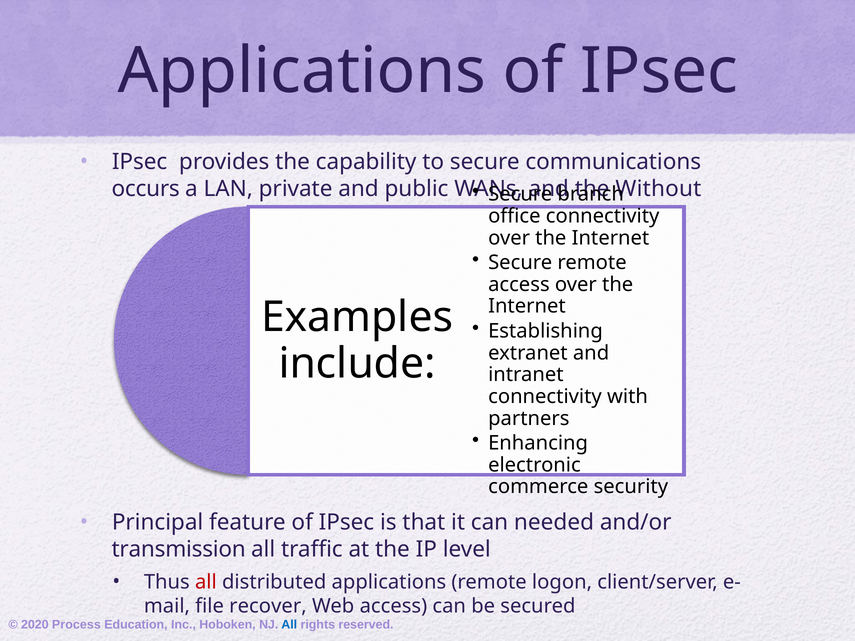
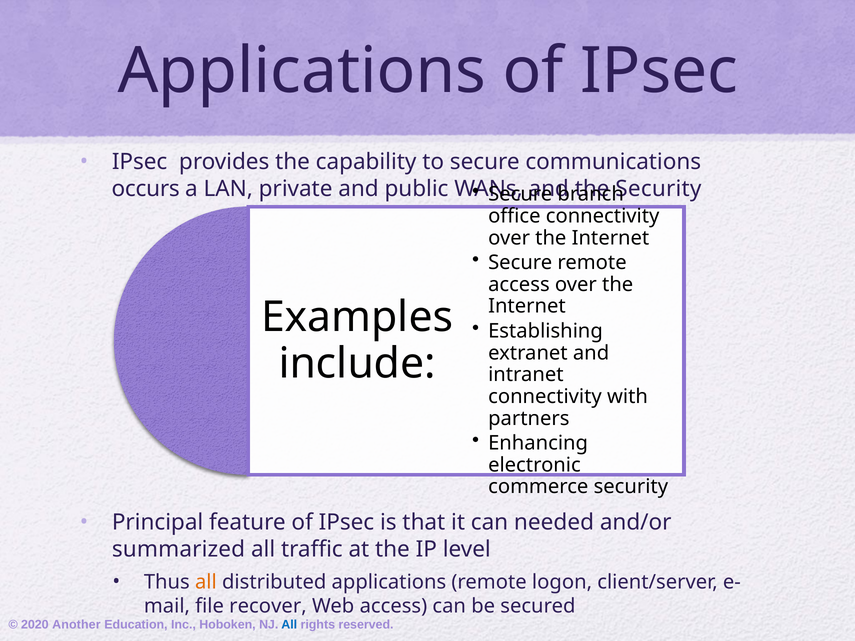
Without: Without -> Security (658, 189)
transmission: transmission -> summarized (178, 549)
all colour: red -> orange (206, 582)
Process: Process -> Another (76, 625)
